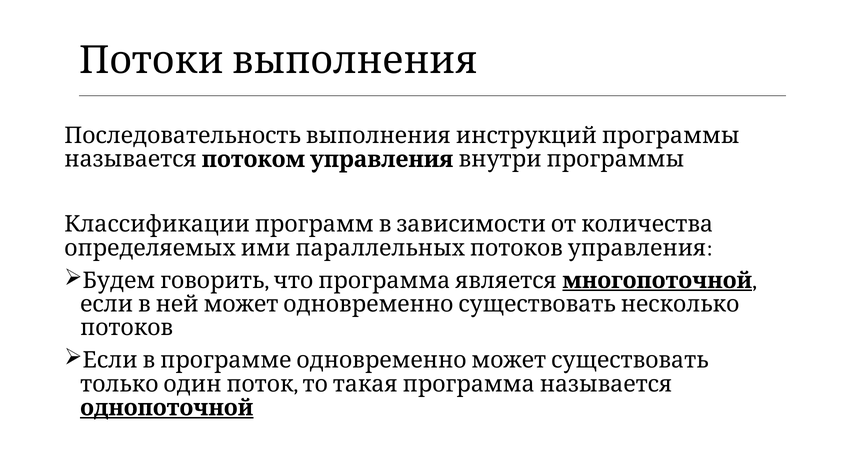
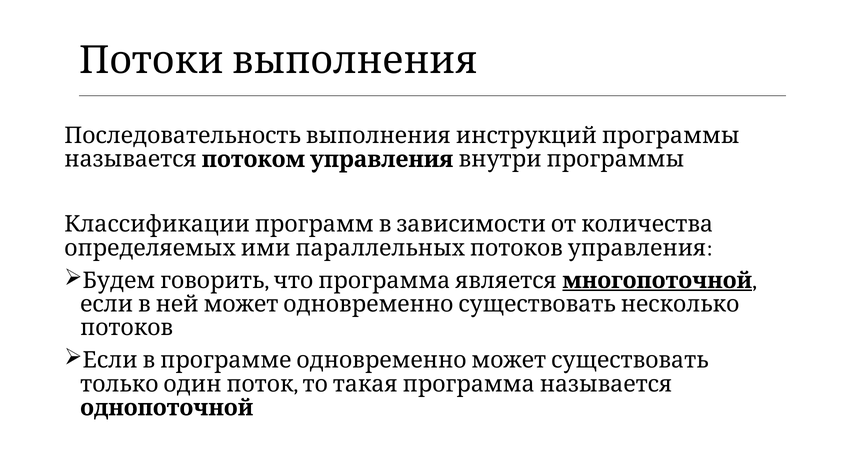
однопоточной underline: present -> none (167, 408)
